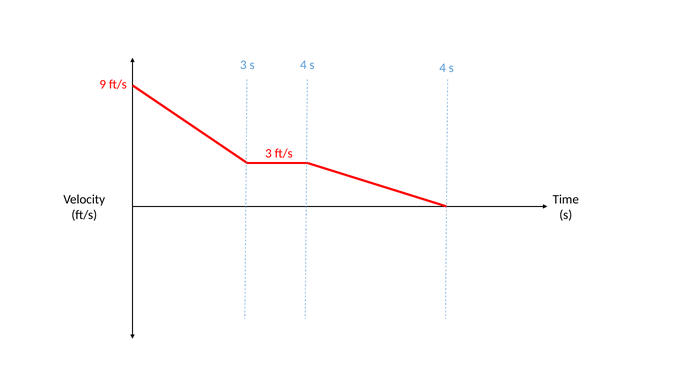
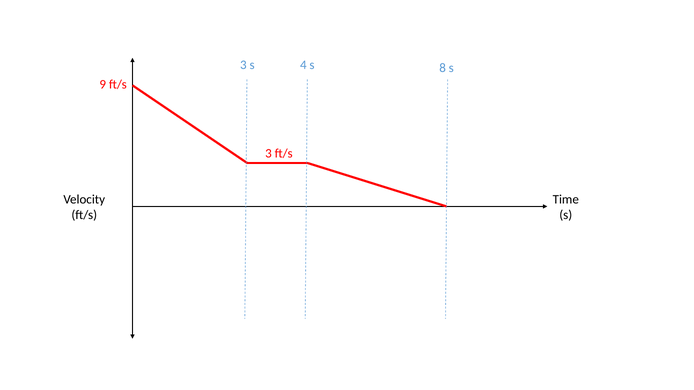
s 4: 4 -> 8 (443, 68)
